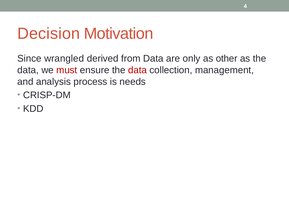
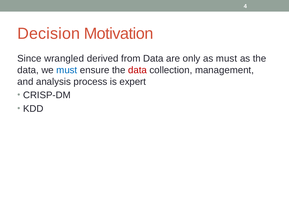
as other: other -> must (227, 58)
must colour: red -> blue (67, 70)
needs: needs -> expert (133, 82)
